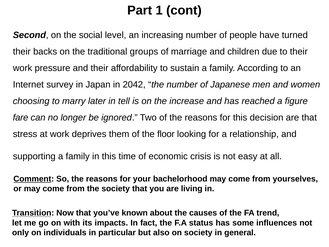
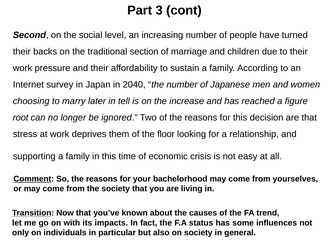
1: 1 -> 3 (159, 10)
groups: groups -> section (144, 52)
2042: 2042 -> 2040 (134, 85)
fare: fare -> root (21, 117)
